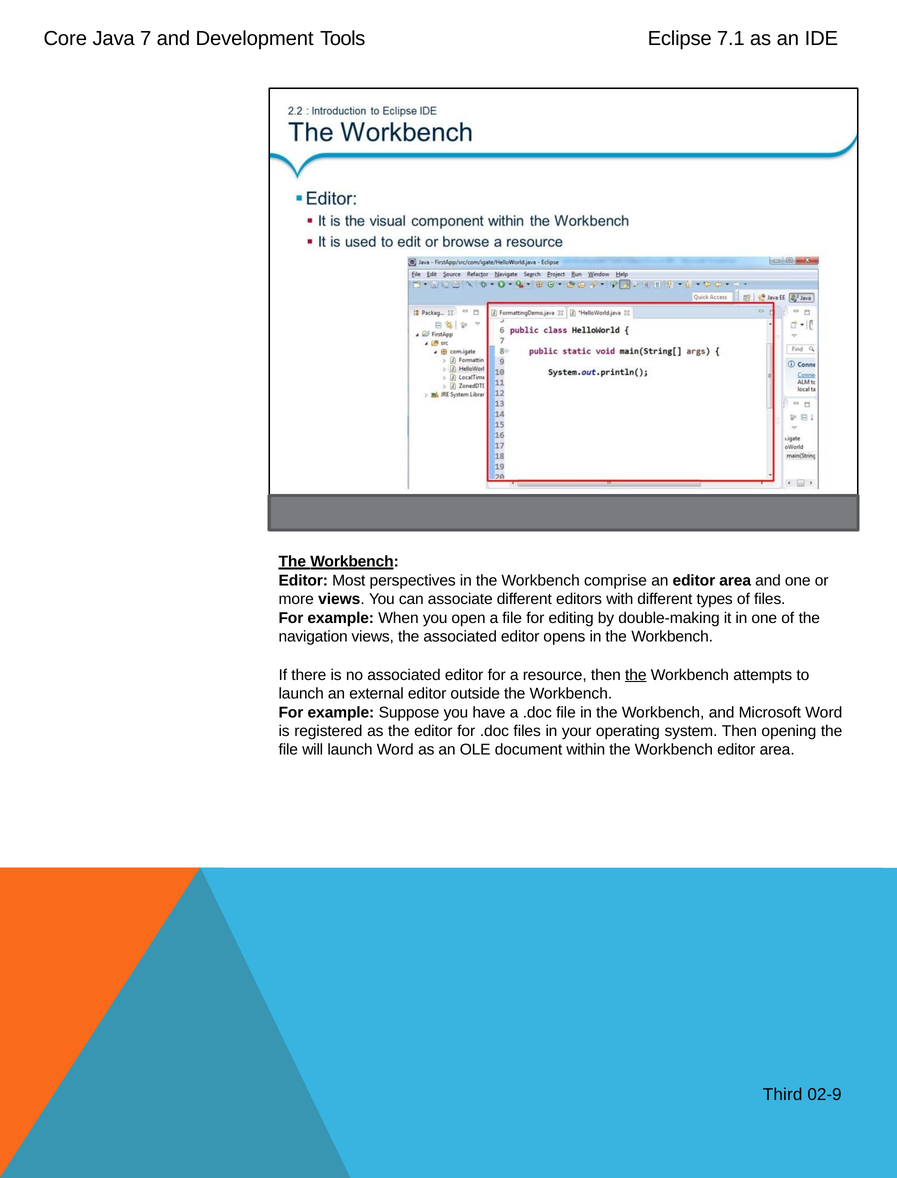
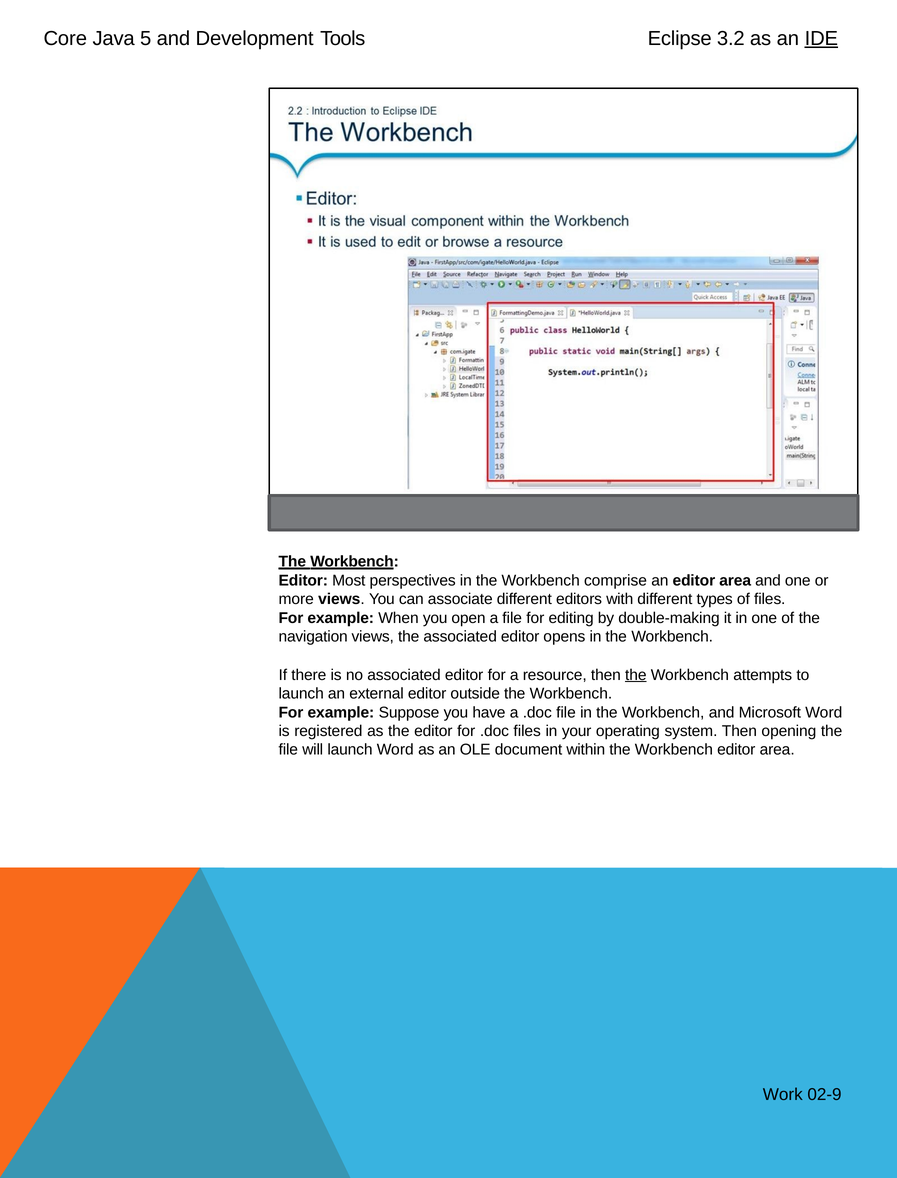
7: 7 -> 5 (146, 39)
7.1: 7.1 -> 3.2 (731, 39)
IDE underline: none -> present (821, 39)
Third: Third -> Work (783, 1094)
